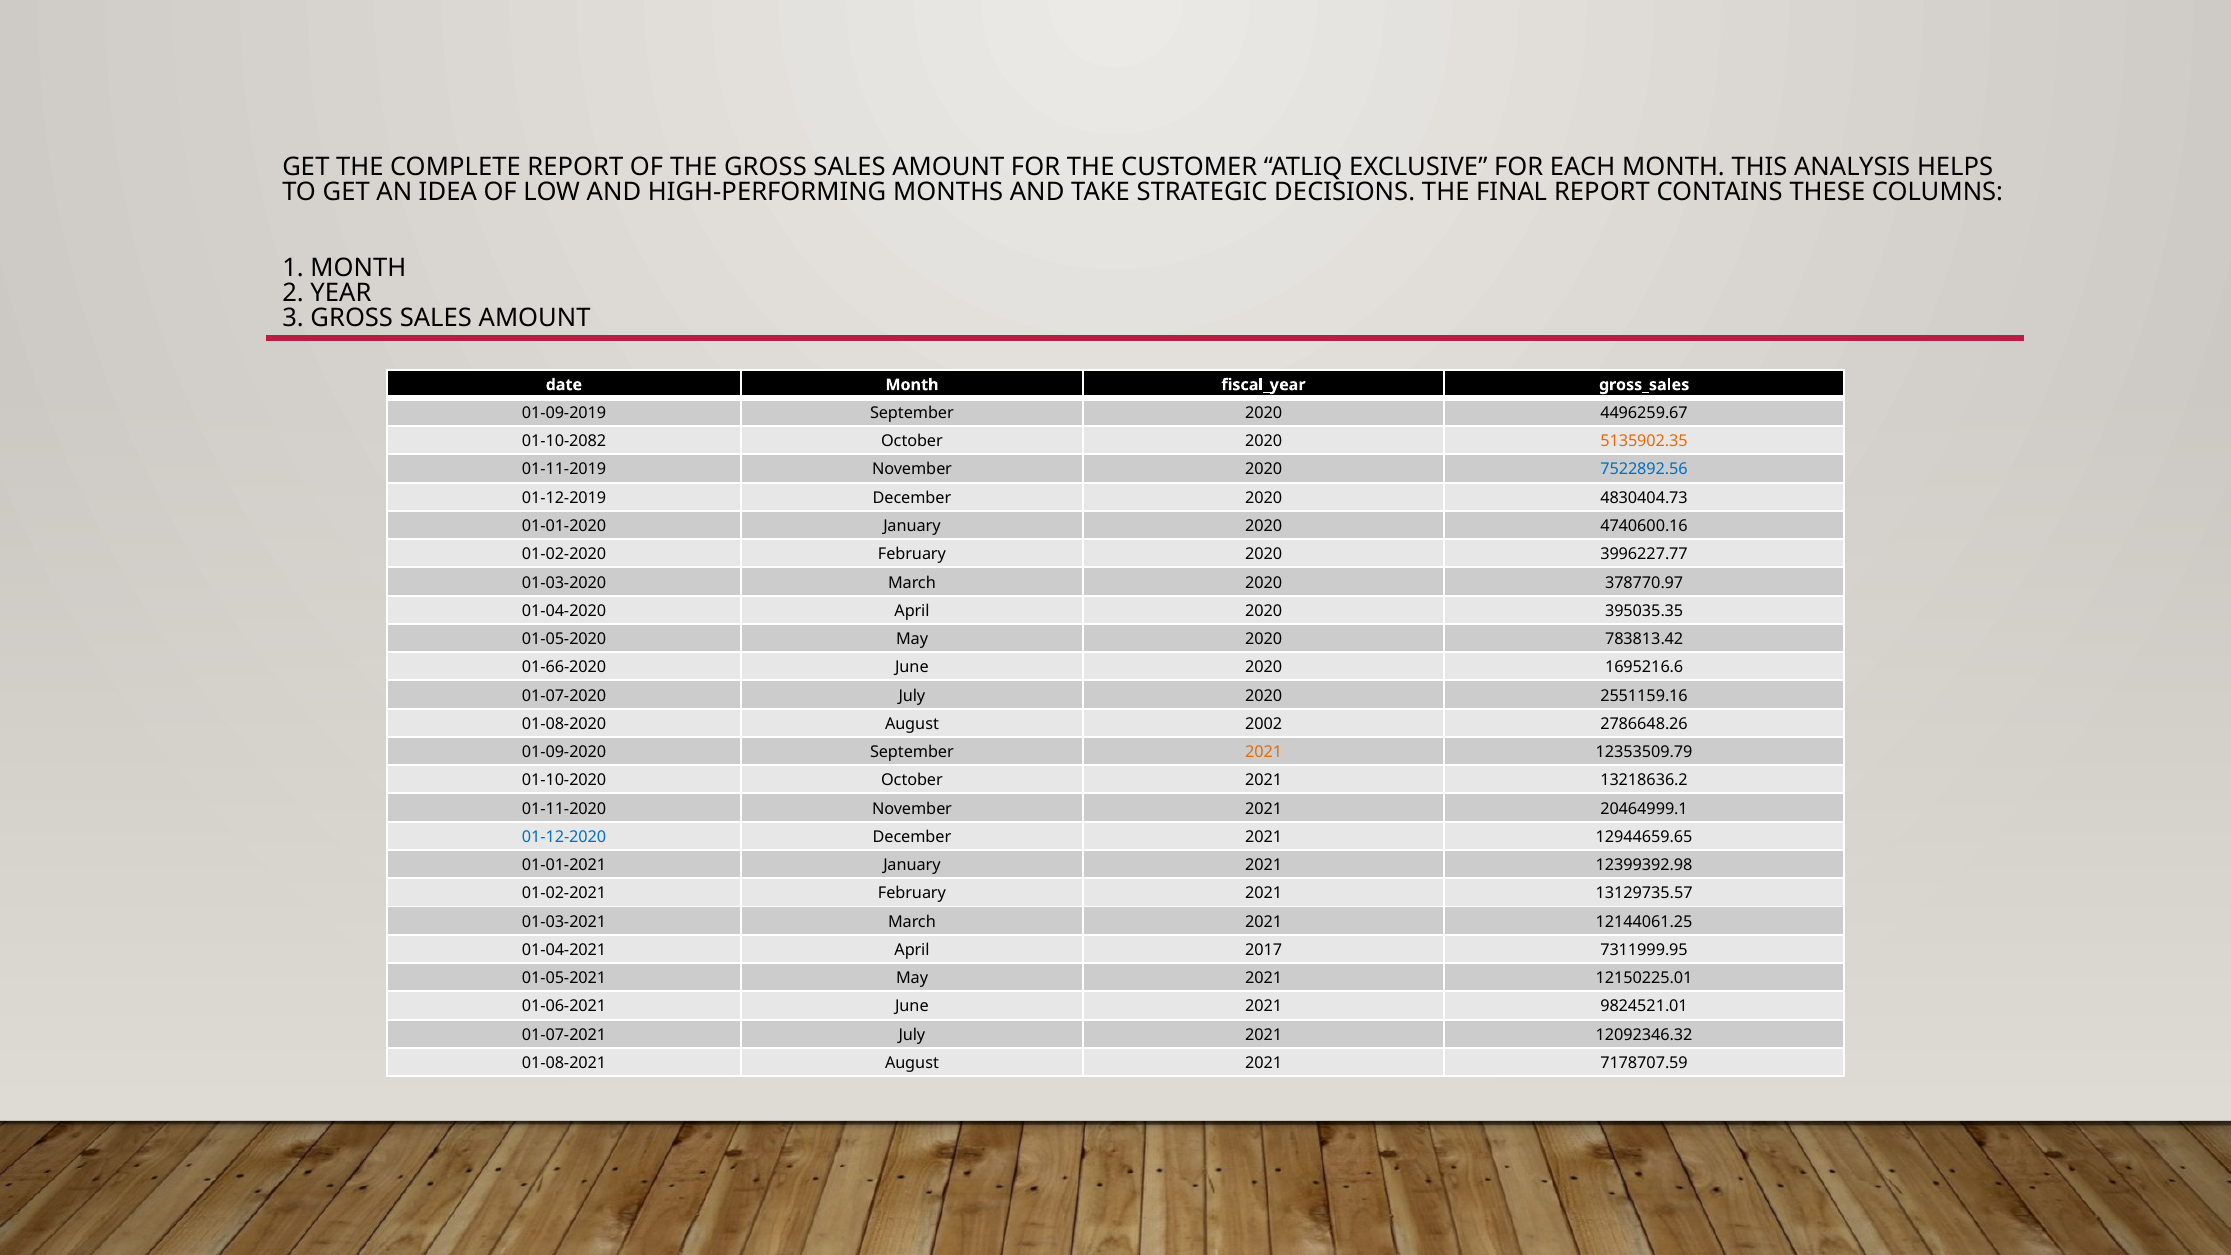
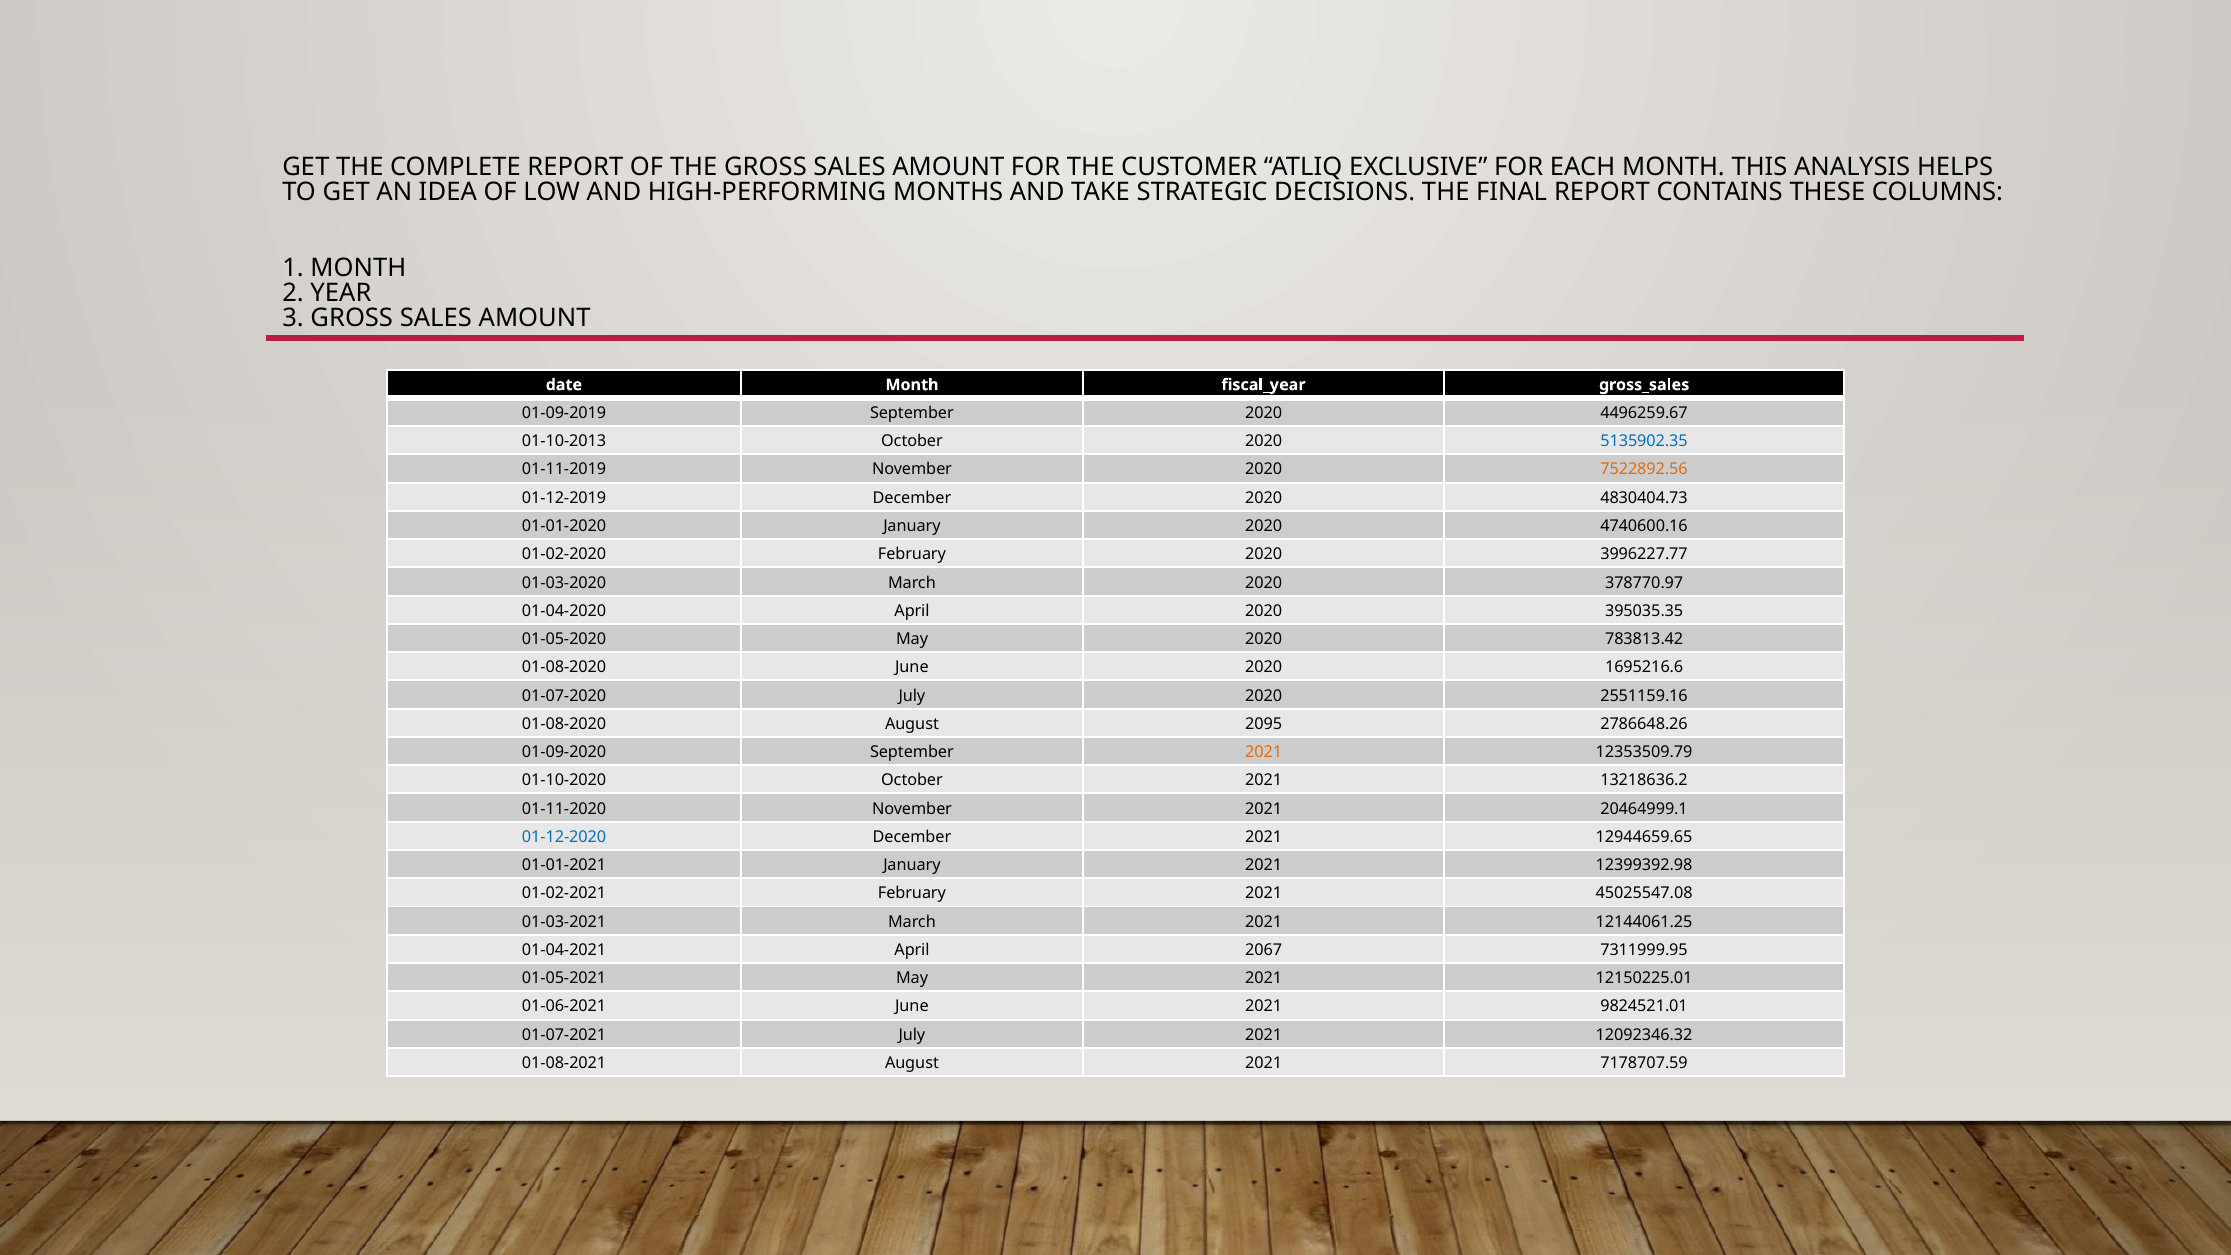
01-10-2082: 01-10-2082 -> 01-10-2013 (564, 441)
5135902.35 colour: orange -> blue (1644, 441)
7522892.56 colour: blue -> orange (1644, 470)
01-66-2020: 01-66-2020 -> 01-08-2020 (564, 667)
2002: 2002 -> 2095 (1264, 724)
13129735.57: 13129735.57 -> 45025547.08 (1644, 893)
2017: 2017 -> 2067 (1264, 950)
